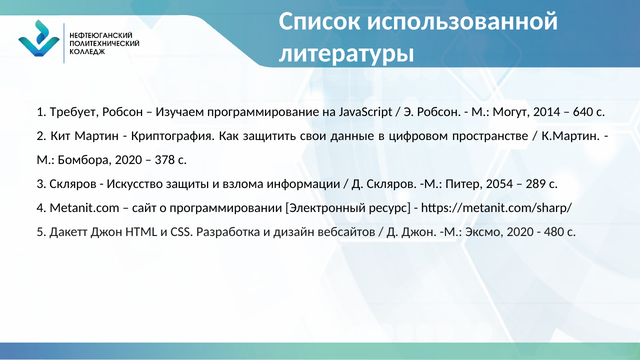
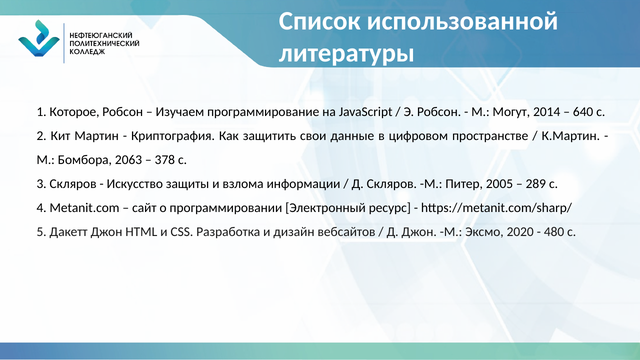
Требует: Требует -> Которое (75, 112)
Бомбора 2020: 2020 -> 2063 (129, 160)
2054: 2054 -> 2005 (500, 184)
